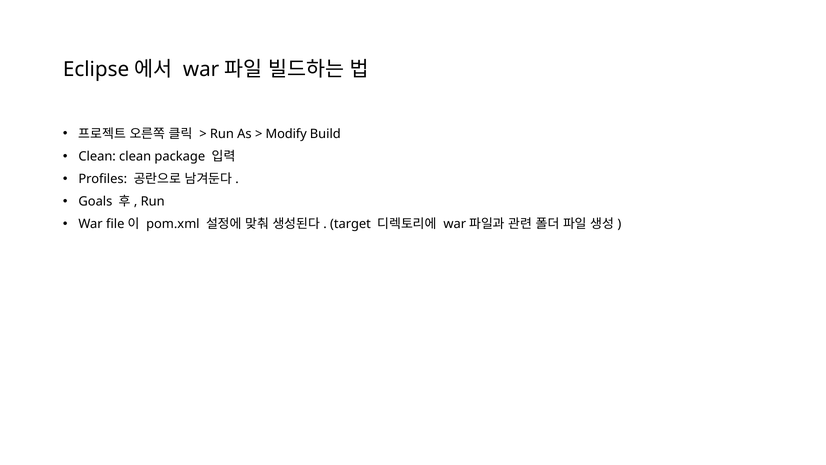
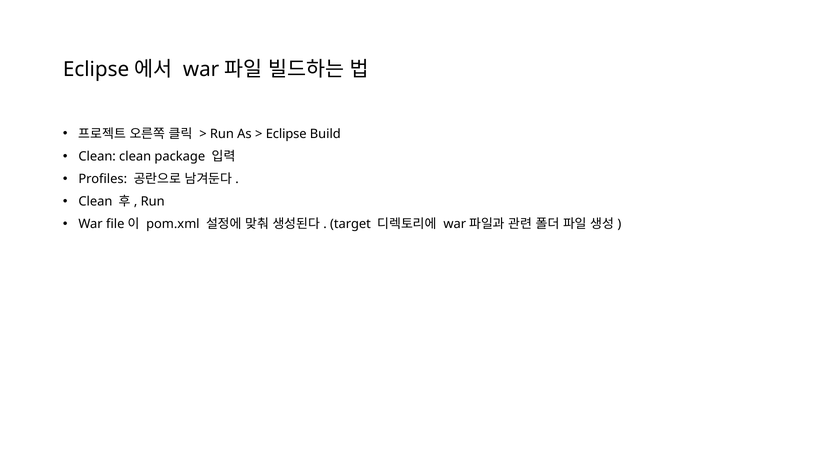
Modify: Modify -> Eclipse (286, 134)
Goals: Goals -> Clean (95, 201)
